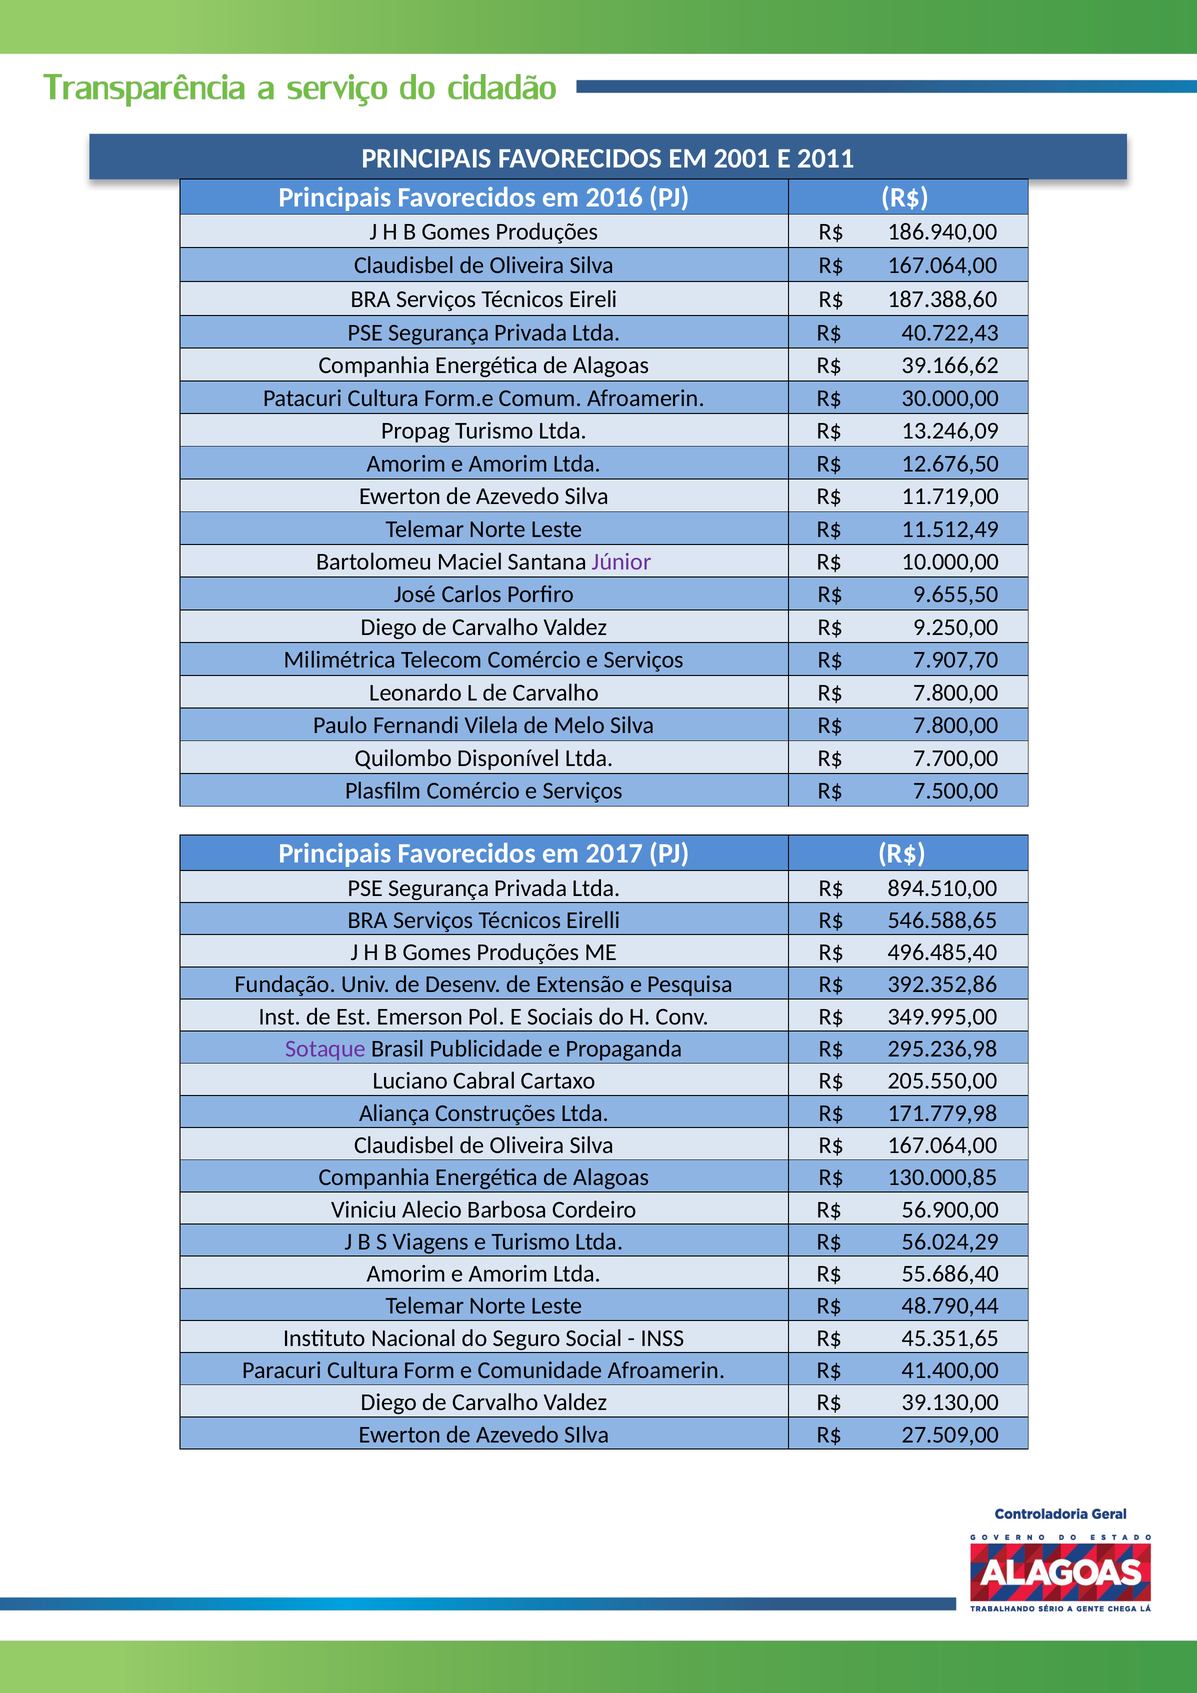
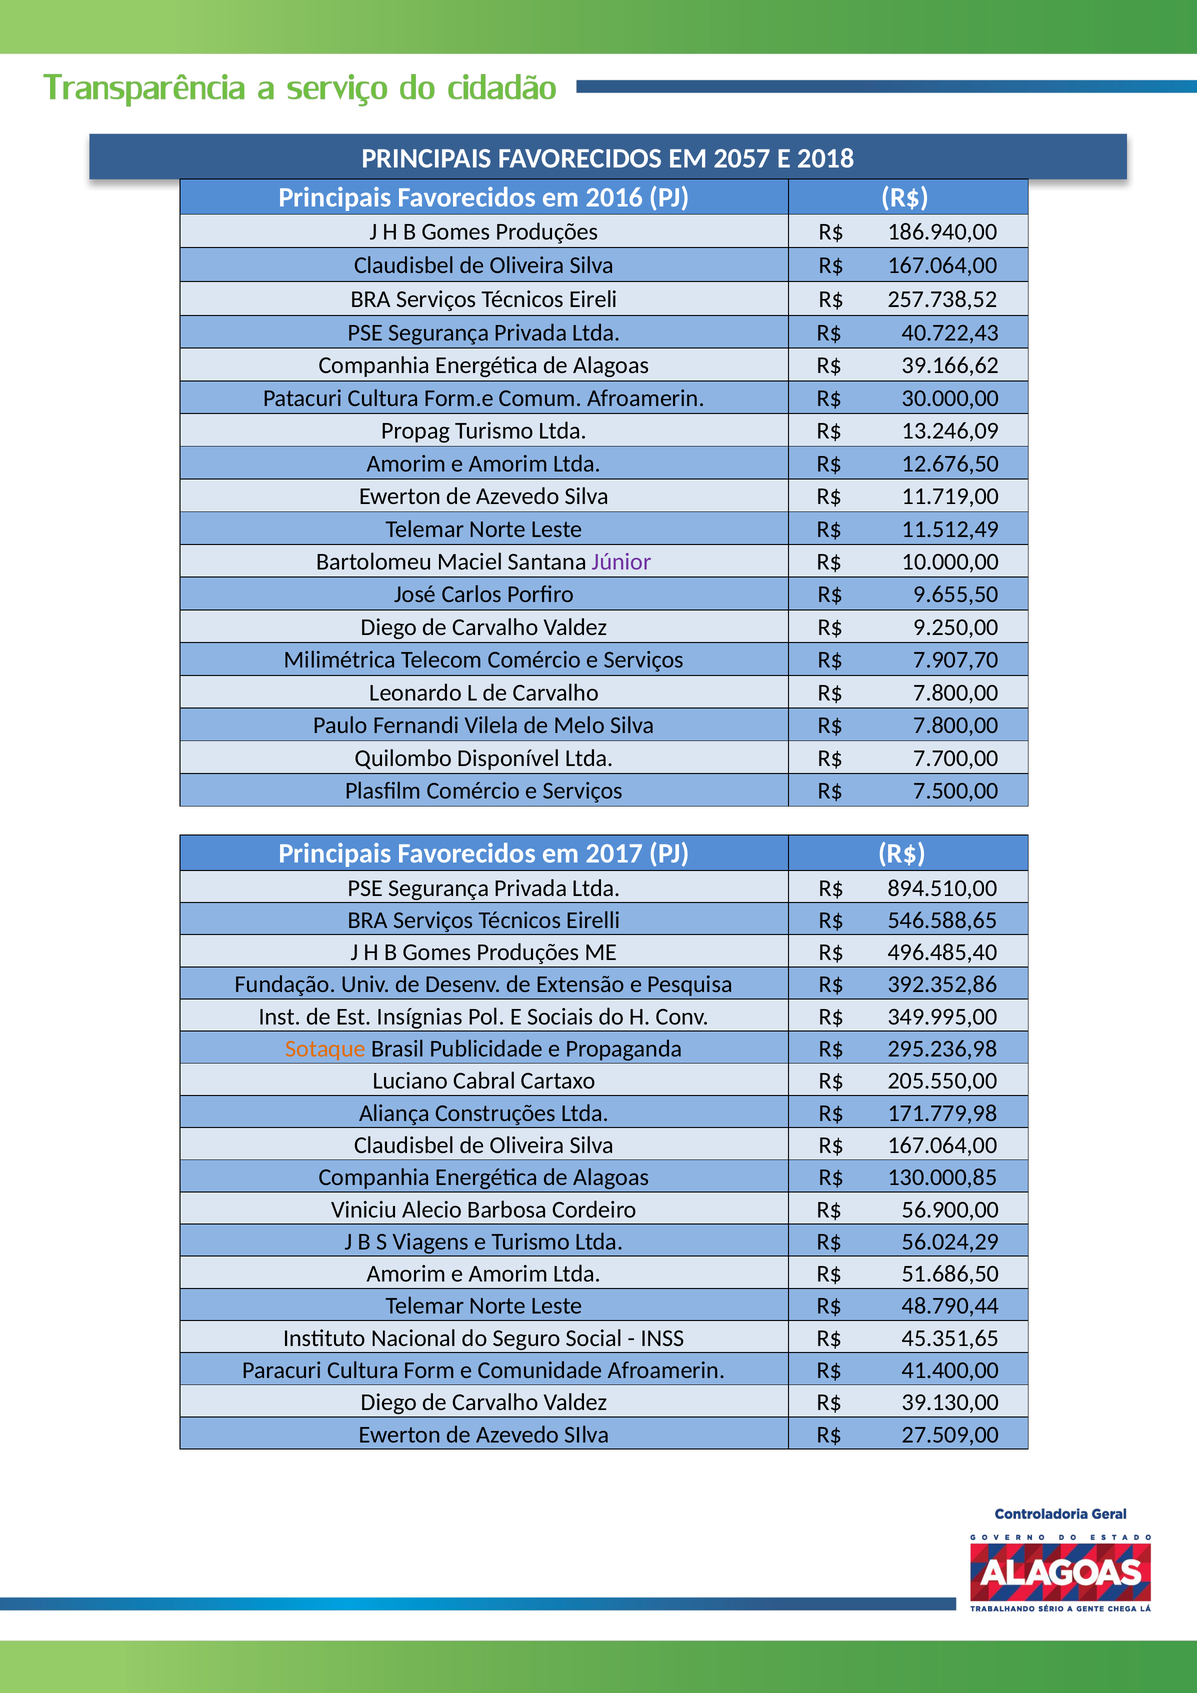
2001: 2001 -> 2057 (742, 159)
2011: 2011 -> 2018 (826, 159)
187.388,60: 187.388,60 -> 257.738,52 (942, 299)
Emerson: Emerson -> Insígnias (420, 1017)
Sotaque colour: purple -> orange (326, 1049)
55.686,40: 55.686,40 -> 51.686,50 (950, 1274)
